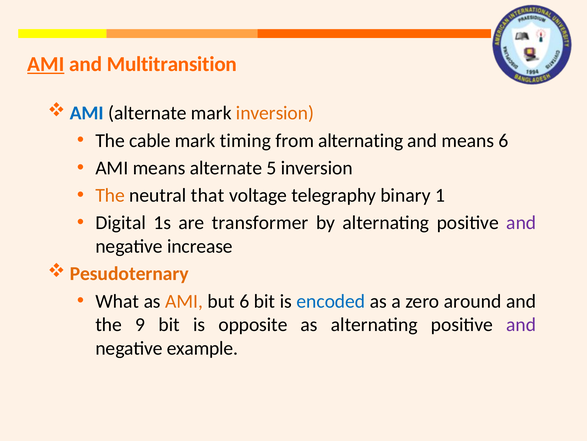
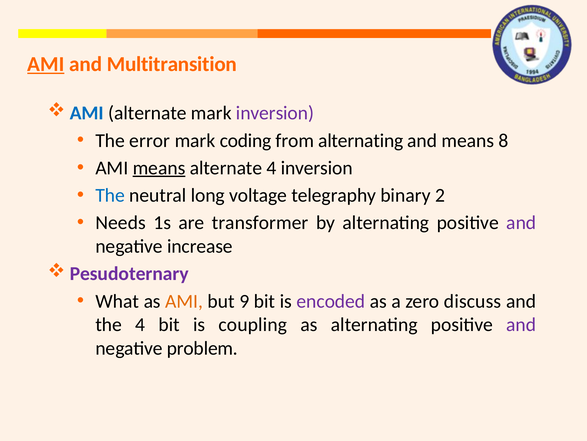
inversion colour: orange -> purple (275, 113)
cable: cable -> error (150, 140)
timing: timing -> coding (246, 140)
means 6: 6 -> 8 (504, 140)
means underline: none -> present (159, 168)
alternate 5: 5 -> 4 (271, 168)
The colour: orange -> blue (110, 195)
that: that -> long (208, 195)
1: 1 -> 2 (440, 195)
Digital: Digital -> Needs (121, 222)
Pesudoternary colour: orange -> purple (129, 273)
but 6: 6 -> 9 (244, 301)
encoded colour: blue -> purple (331, 301)
around: around -> discuss (473, 301)
the 9: 9 -> 4 (140, 324)
opposite: opposite -> coupling (253, 324)
example: example -> problem (202, 348)
